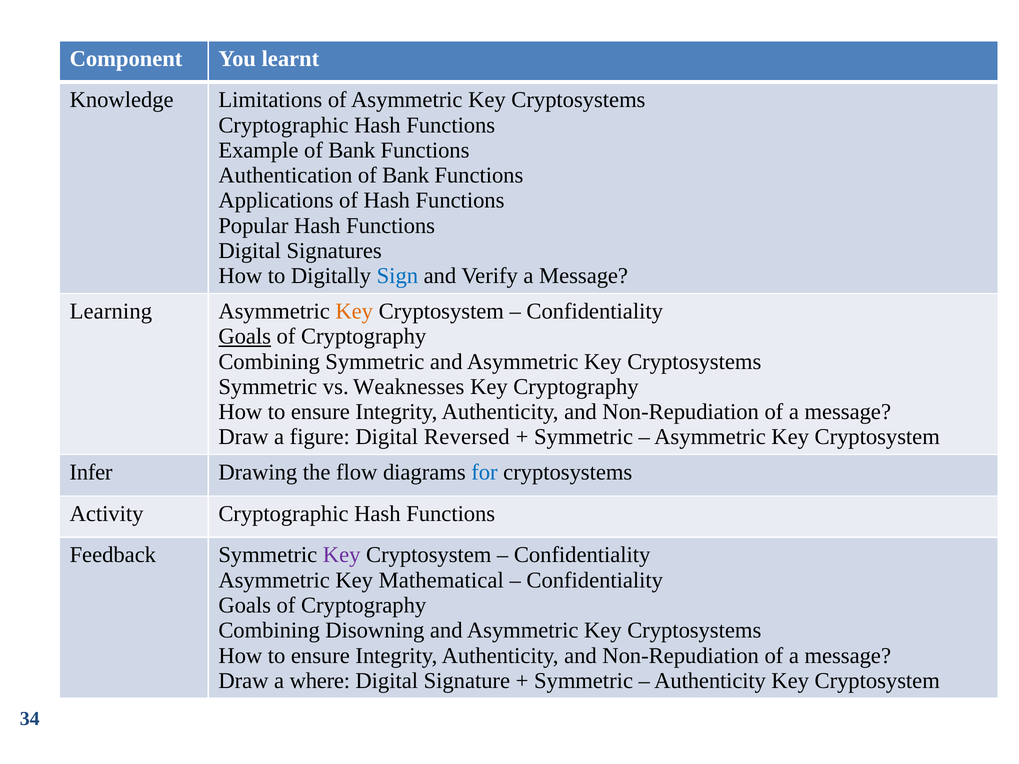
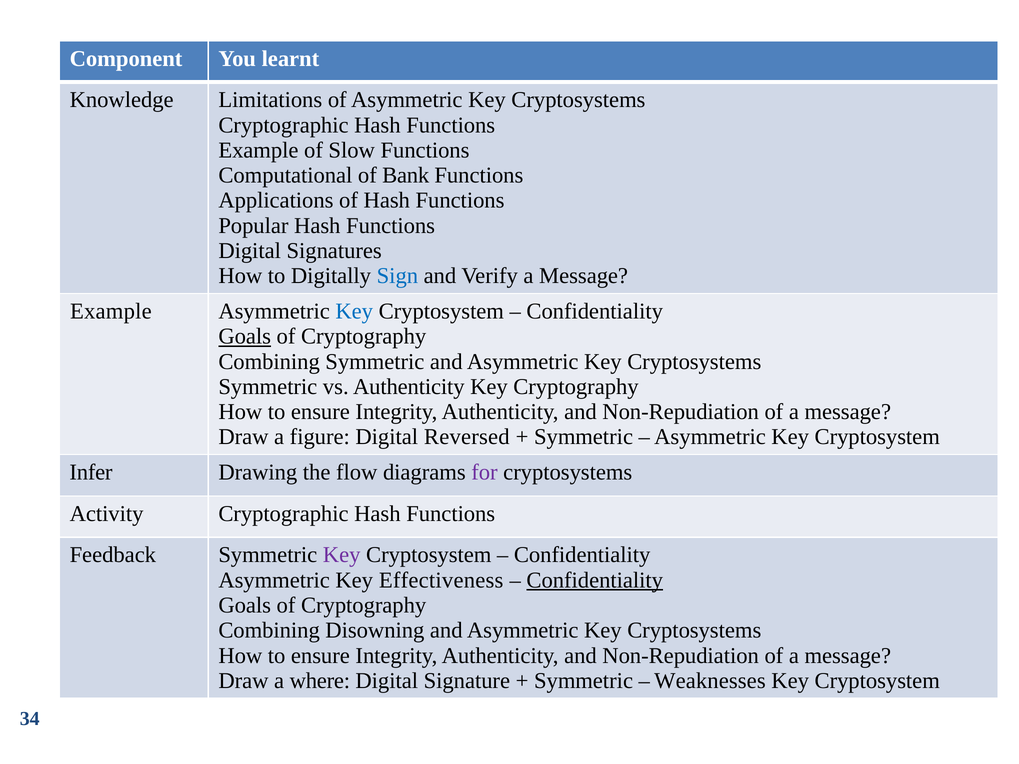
Example of Bank: Bank -> Slow (352, 150)
Authentication: Authentication -> Computational (285, 175)
Learning: Learning -> Example (111, 311)
Key colour: orange -> blue (354, 311)
vs Weaknesses: Weaknesses -> Authenticity (409, 387)
for colour: blue -> purple (484, 473)
Mathematical: Mathematical -> Effectiveness (441, 580)
Confidentiality underline: none -> present (595, 580)
Authenticity: Authenticity -> Weaknesses (710, 681)
